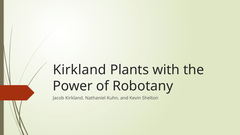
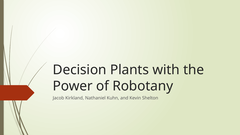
Kirkland: Kirkland -> Decision (80, 70)
